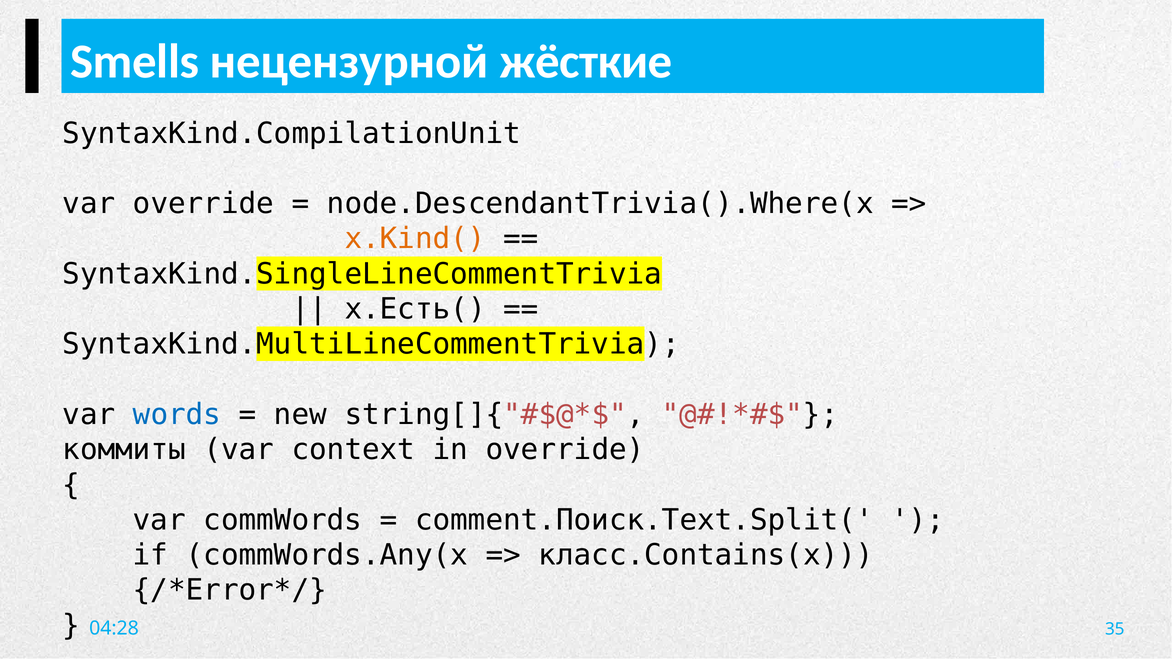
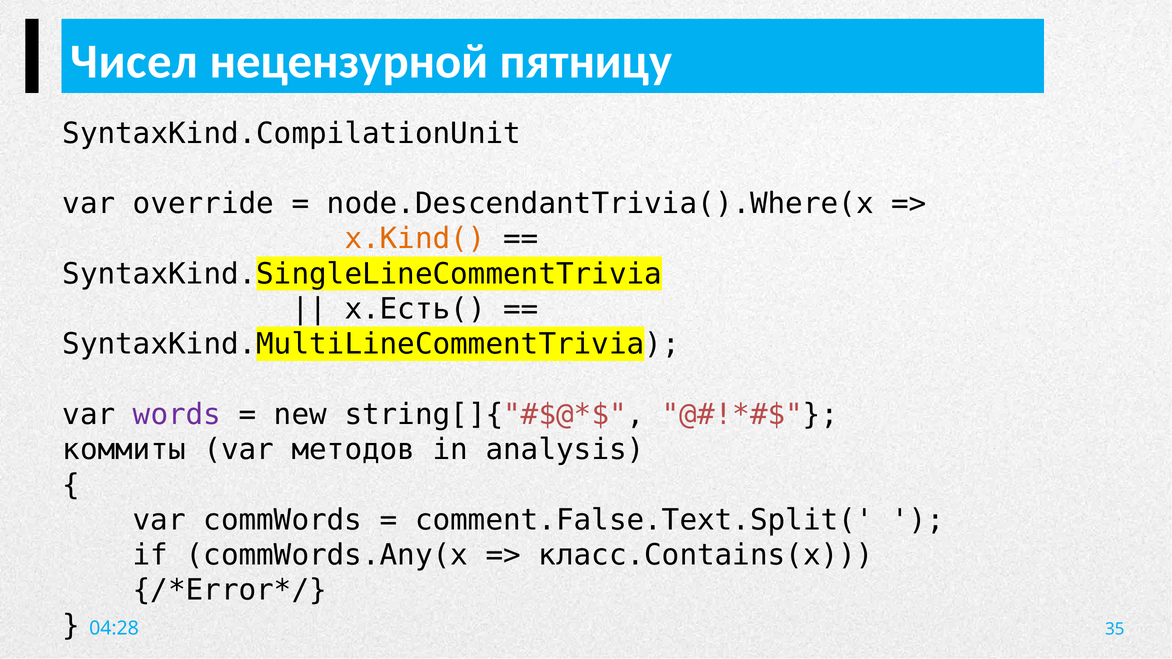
Smells: Smells -> Чисел (134, 62)
жёсткие: жёсткие -> пятницу (586, 62)
words colour: blue -> purple (177, 415)
context: context -> методов (353, 450)
in override: override -> analysis (565, 450)
comment.Поиск.Text.Split(: comment.Поиск.Text.Split( -> comment.False.Text.Split( (644, 520)
